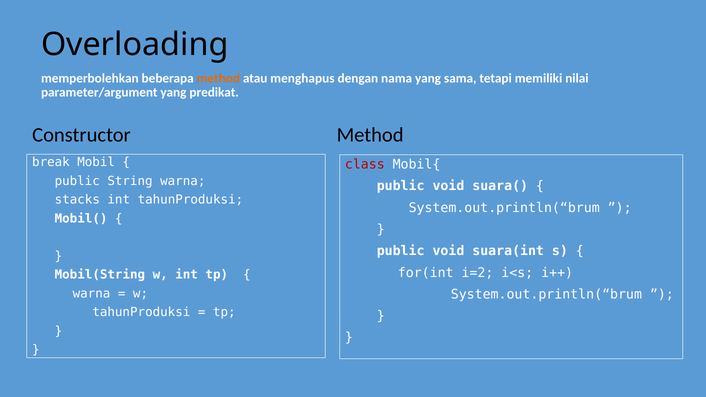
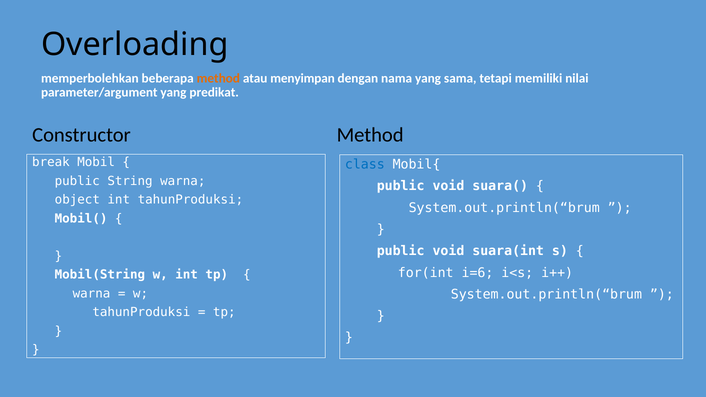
menghapus: menghapus -> menyimpan (303, 78)
class colour: red -> blue (365, 164)
stacks: stacks -> object (77, 200)
i=2: i=2 -> i=6 (477, 273)
